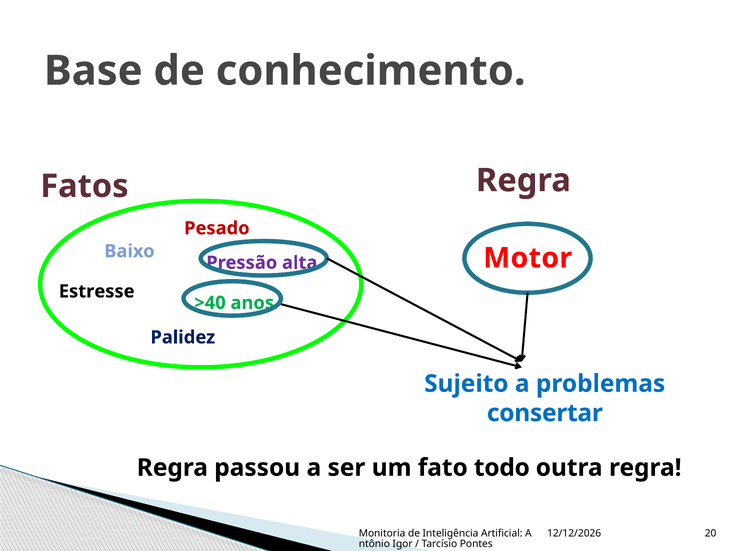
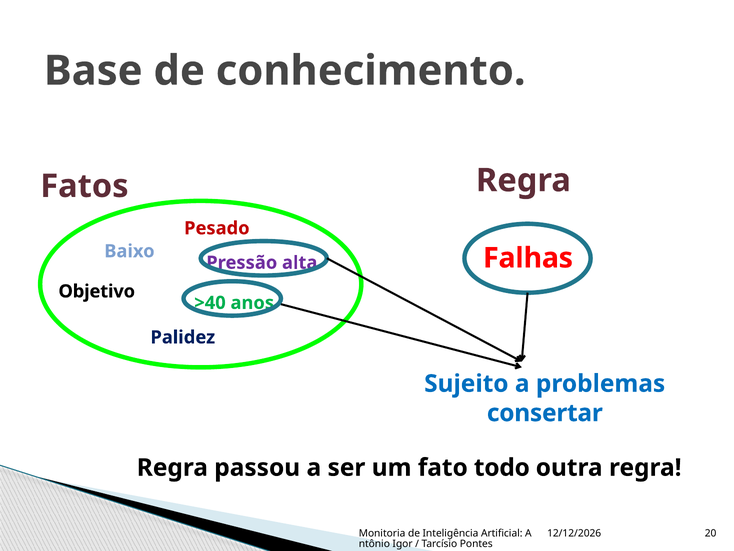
Motor: Motor -> Falhas (528, 258)
Estresse: Estresse -> Objetivo (97, 291)
